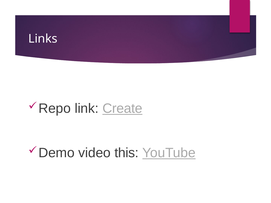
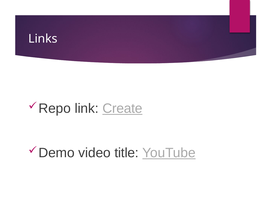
this: this -> title (127, 153)
